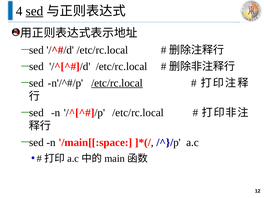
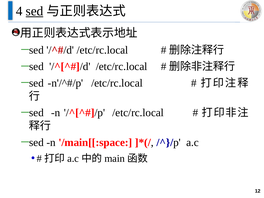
/etc/rc.local underline: present -> none (117, 83)
